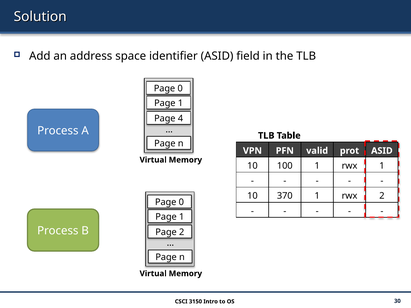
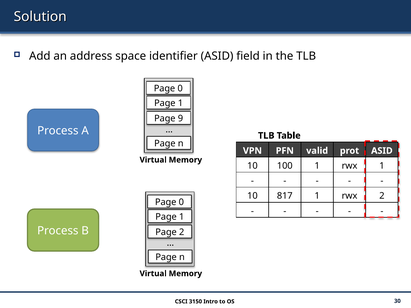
4: 4 -> 9 (180, 119)
370: 370 -> 817 (285, 196)
